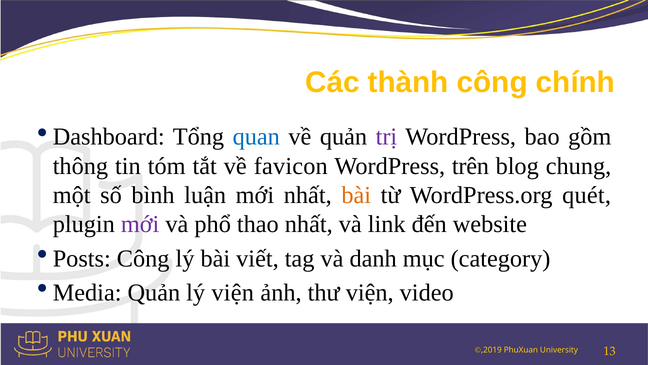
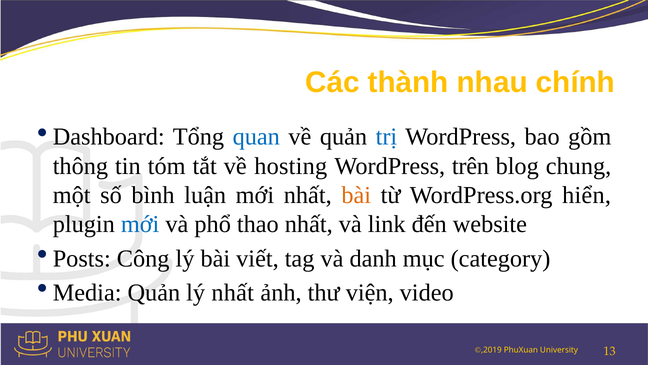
thành công: công -> nhau (492, 82)
trị colour: purple -> blue (386, 137)
favicon: favicon -> hosting (291, 166)
quét: quét -> hiển (587, 195)
mới colour: purple -> blue (140, 224)
lý viện: viện -> nhất (233, 292)
